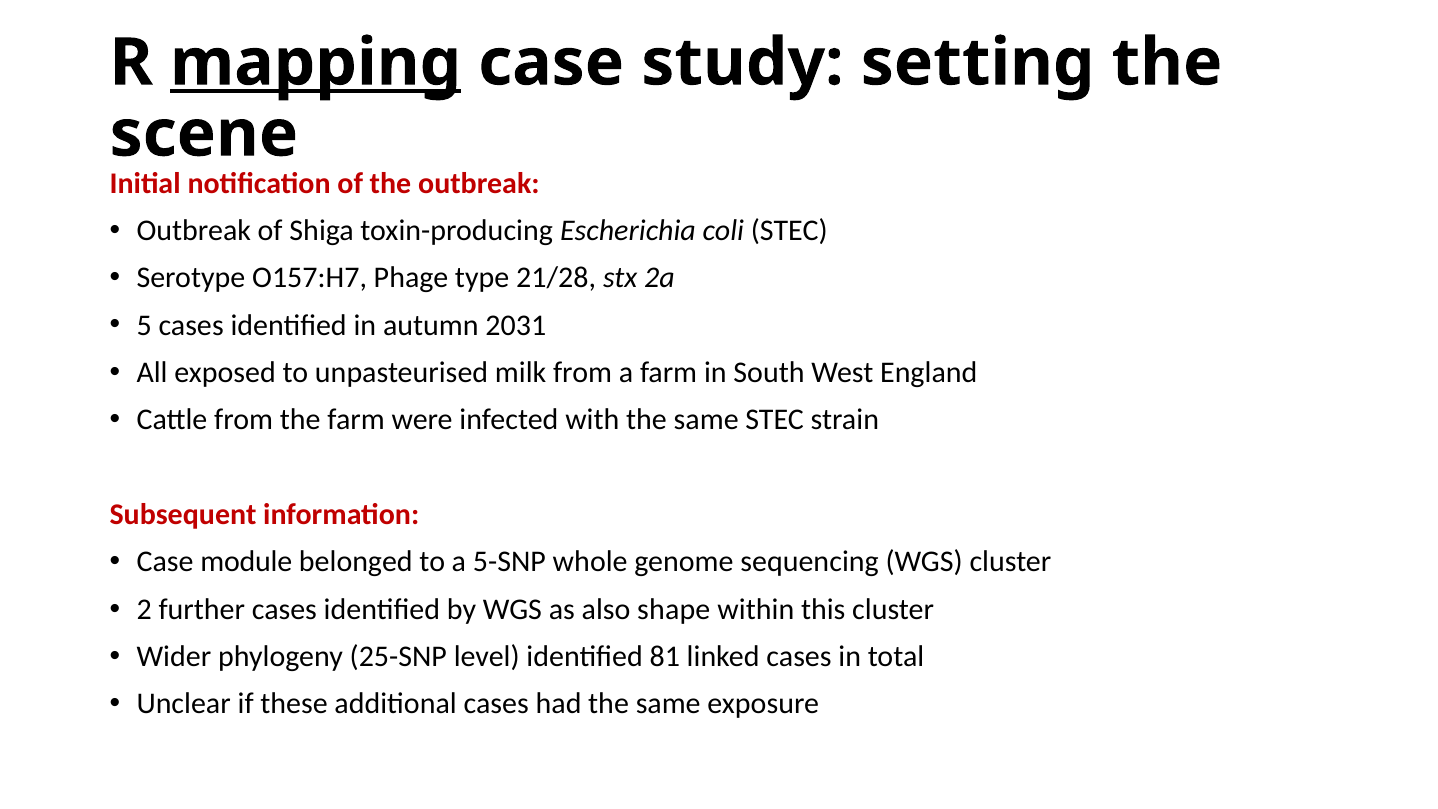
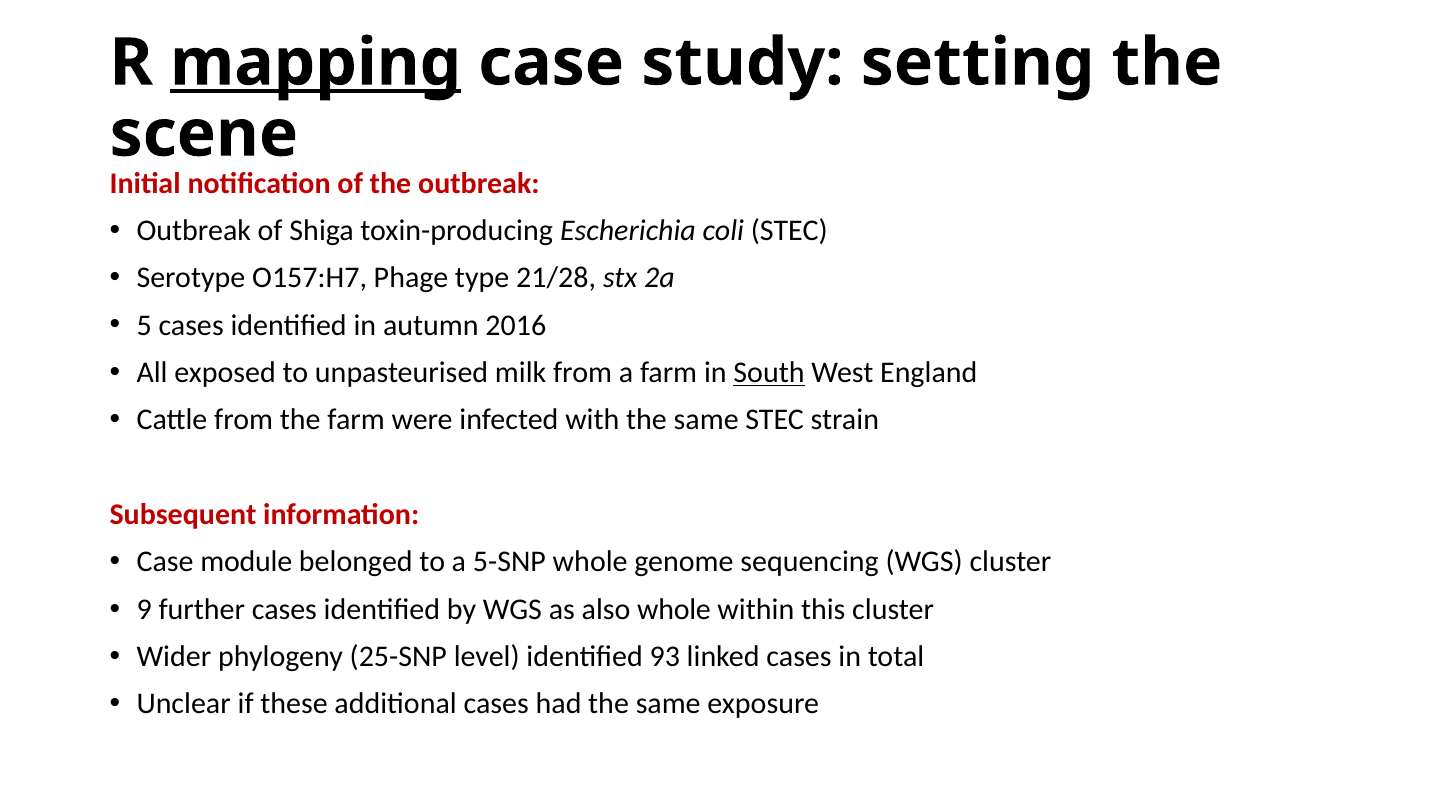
2031: 2031 -> 2016 (516, 325)
South underline: none -> present (769, 373)
2: 2 -> 9 (144, 609)
also shape: shape -> whole (674, 609)
81: 81 -> 93 (665, 657)
